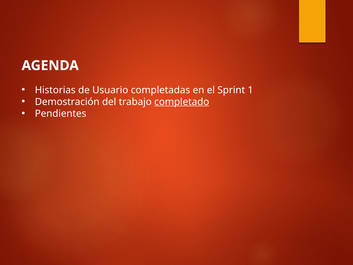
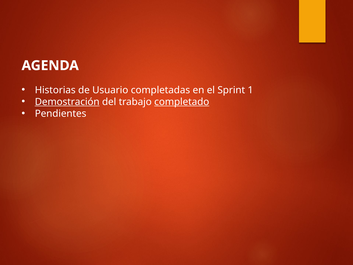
Demostración underline: none -> present (67, 102)
